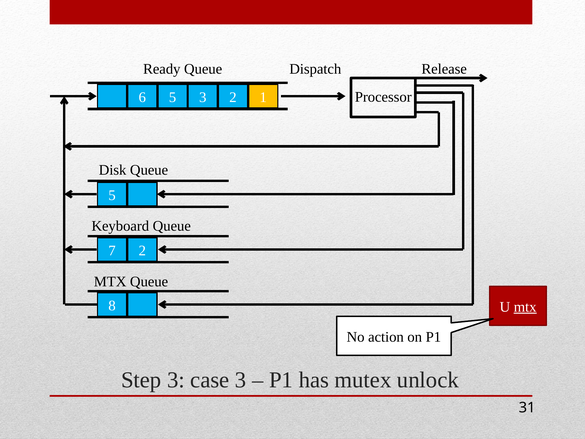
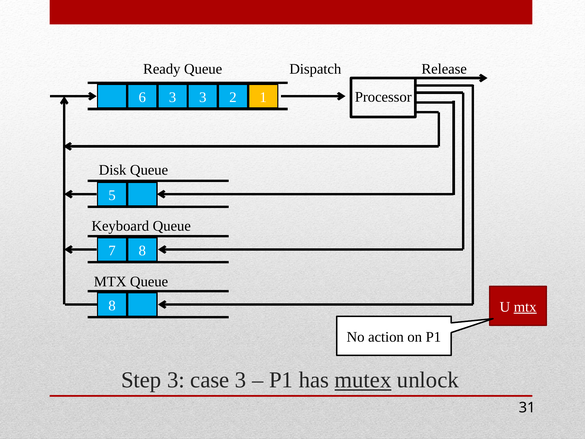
6 5: 5 -> 3 (173, 97)
7 2: 2 -> 8 (142, 250)
mutex underline: none -> present (363, 380)
